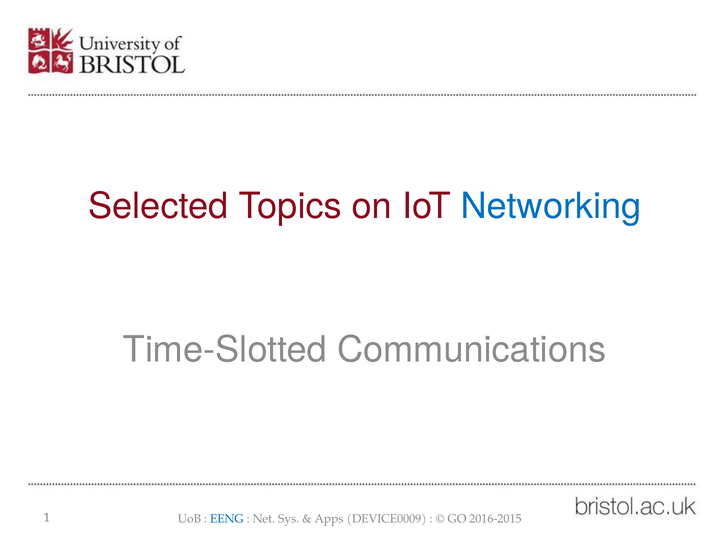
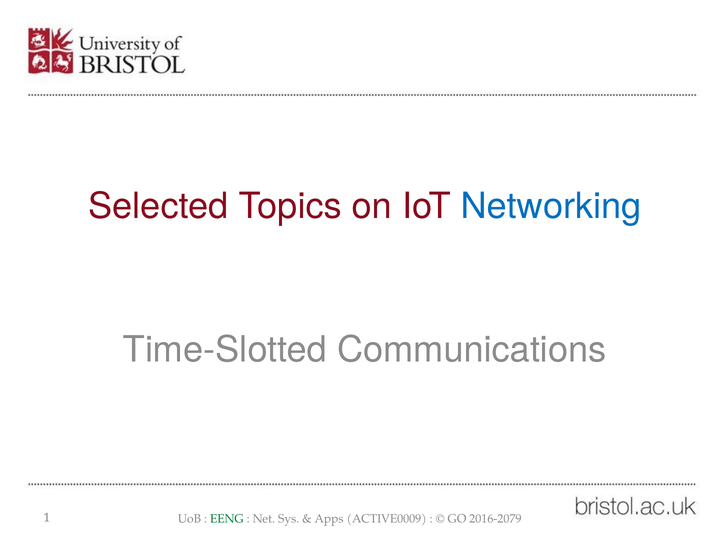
EENG colour: blue -> green (227, 519)
DEVICE0009: DEVICE0009 -> ACTIVE0009 (387, 519)
2016-2015: 2016-2015 -> 2016-2079 (495, 519)
